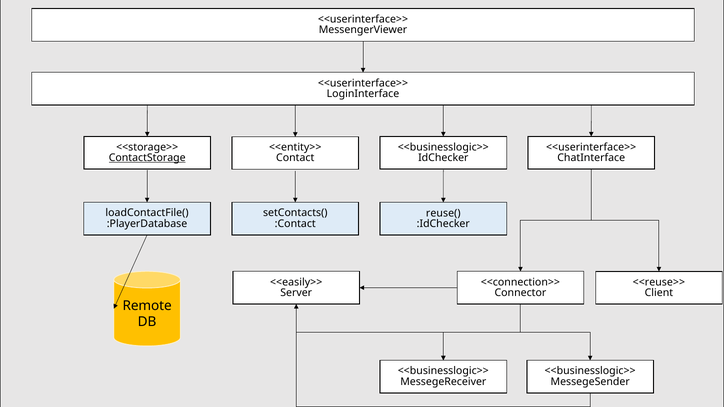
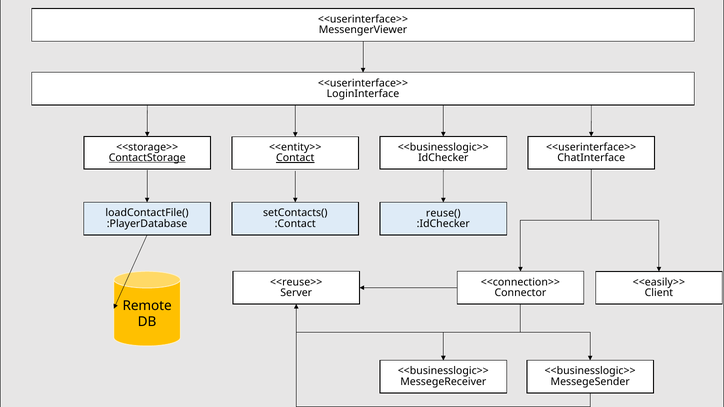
Contact underline: none -> present (295, 158)
<<easily>>: <<easily>> -> <<reuse>> (296, 282)
<<reuse>>: <<reuse>> -> <<easily>> (659, 282)
